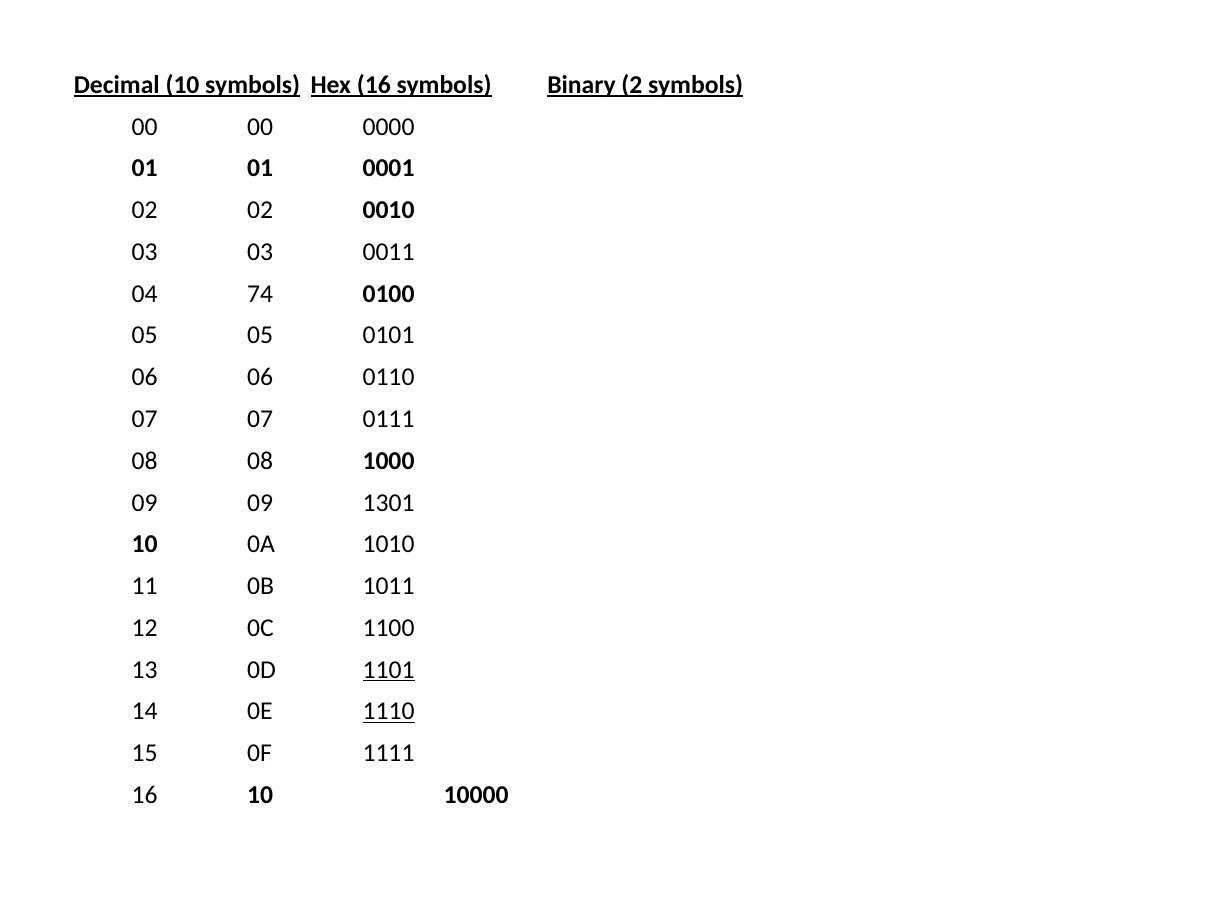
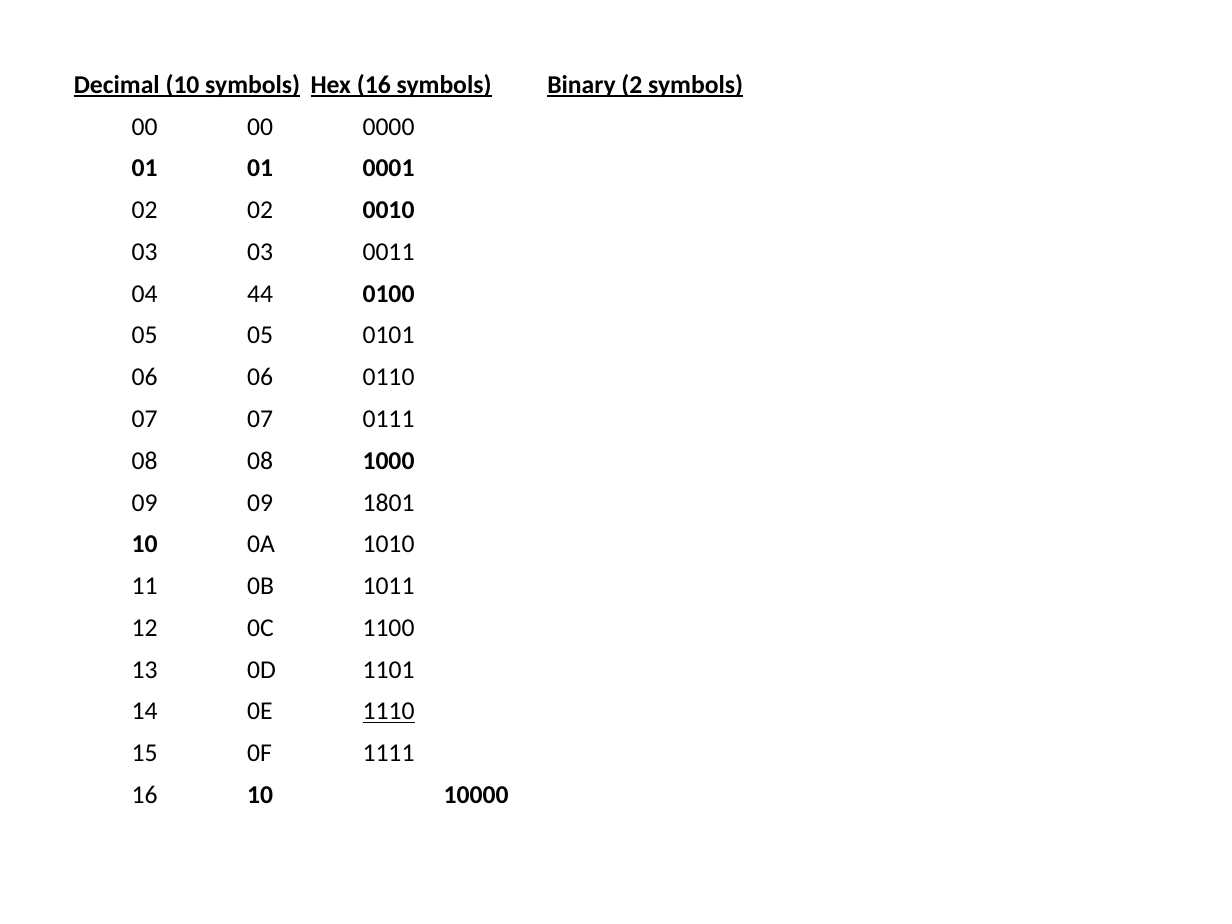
74: 74 -> 44 (260, 294)
1301: 1301 -> 1801 (389, 503)
1101 underline: present -> none (389, 670)
